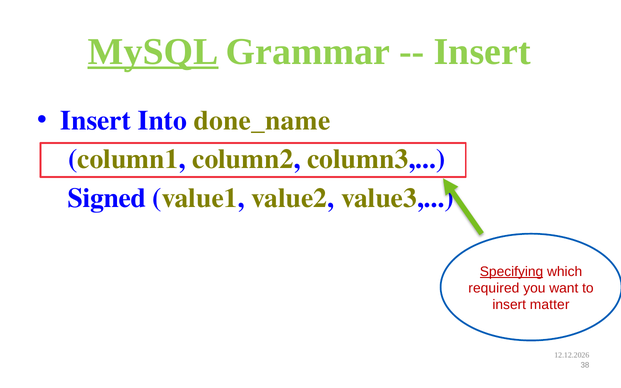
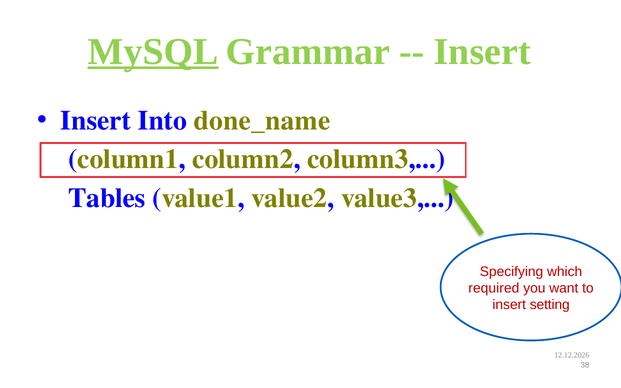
Signed: Signed -> Tables (107, 198)
Specifying underline: present -> none (512, 272)
matter: matter -> setting (550, 305)
